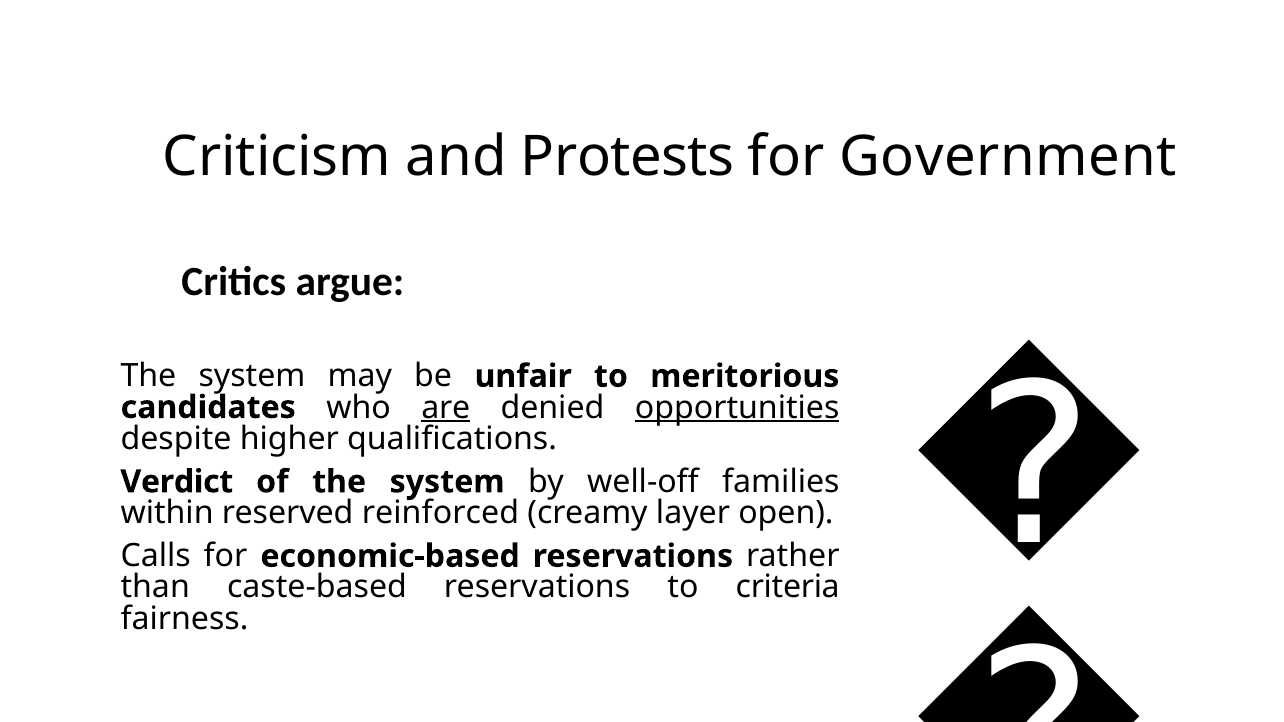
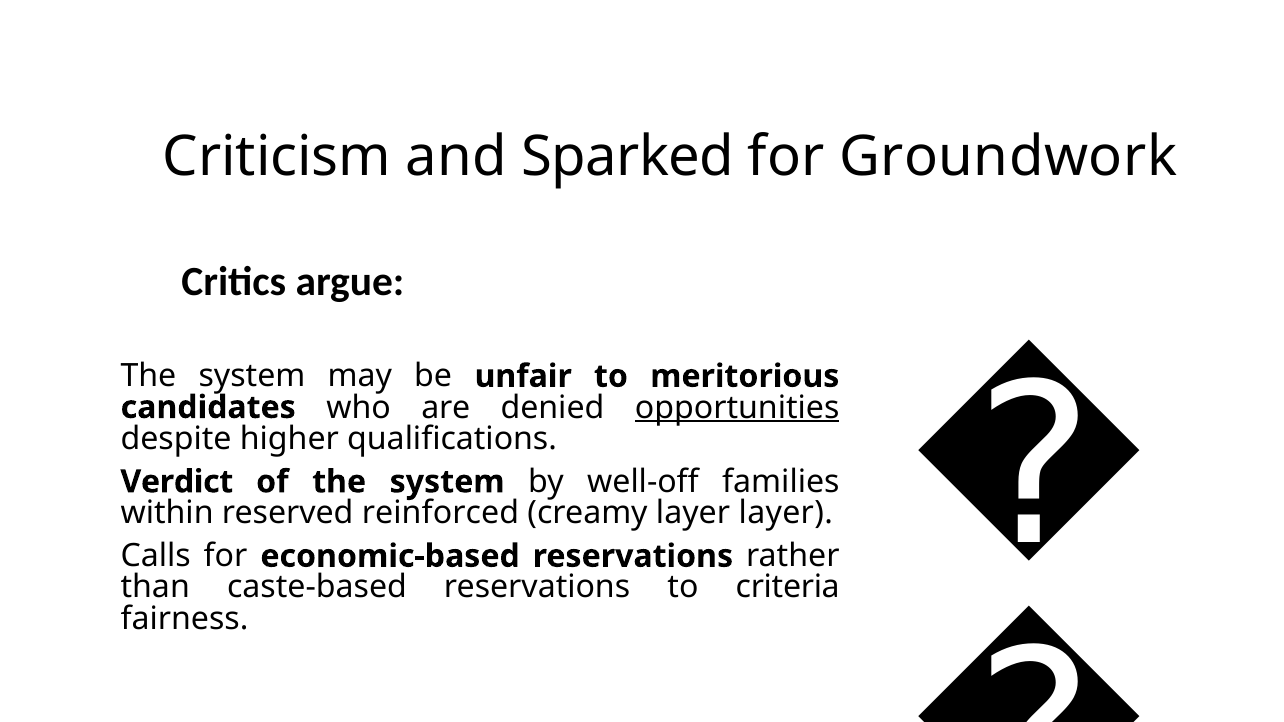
Protests: Protests -> Sparked (628, 157)
Government: Government -> Groundwork (1008, 157)
are underline: present -> none (446, 408)
layer open: open -> layer (786, 513)
